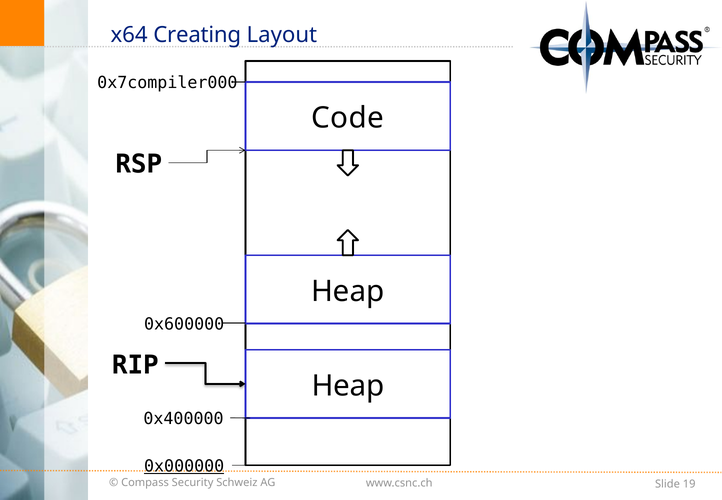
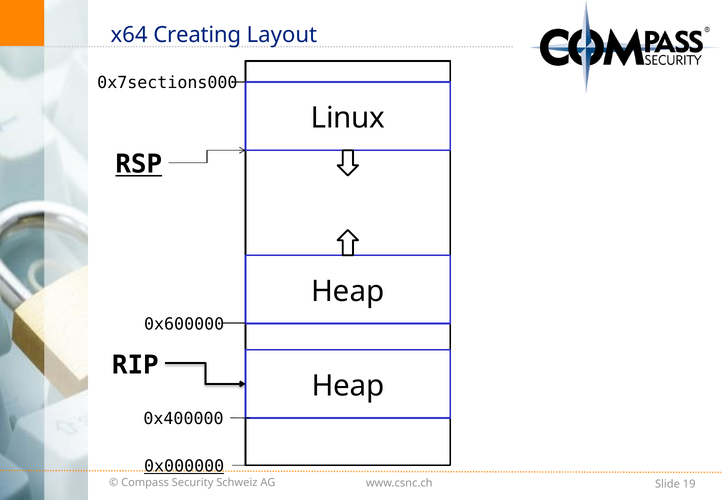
0x7compiler000: 0x7compiler000 -> 0x7sections000 (167, 83)
Code: Code -> Linux (348, 118)
RSP underline: none -> present (139, 164)
